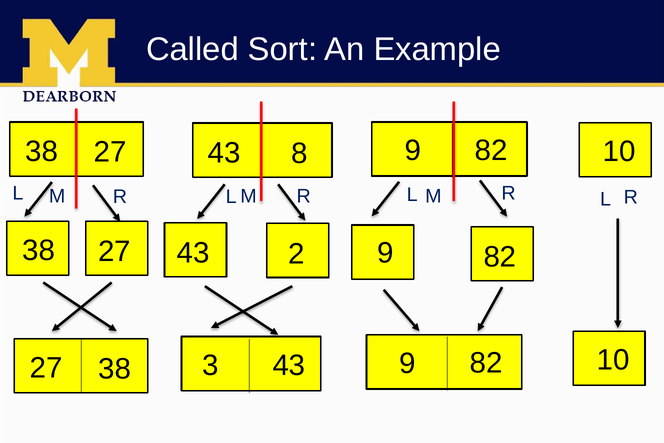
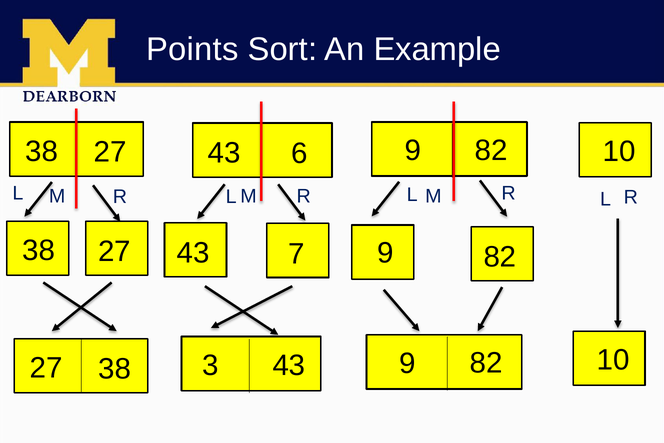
Called: Called -> Points (192, 50)
8: 8 -> 6 (300, 153)
2: 2 -> 7 (297, 254)
